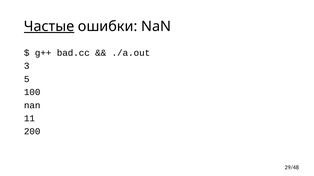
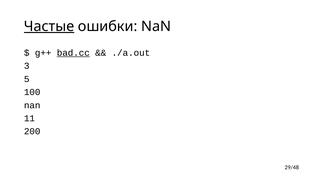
bad.cc underline: none -> present (73, 53)
